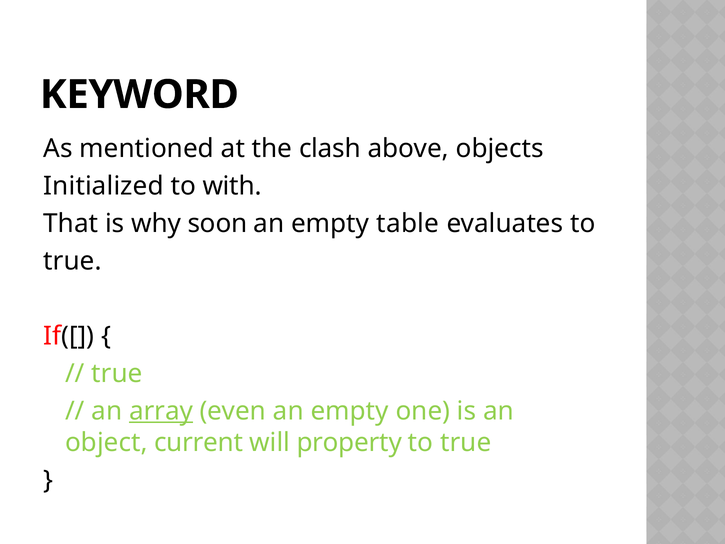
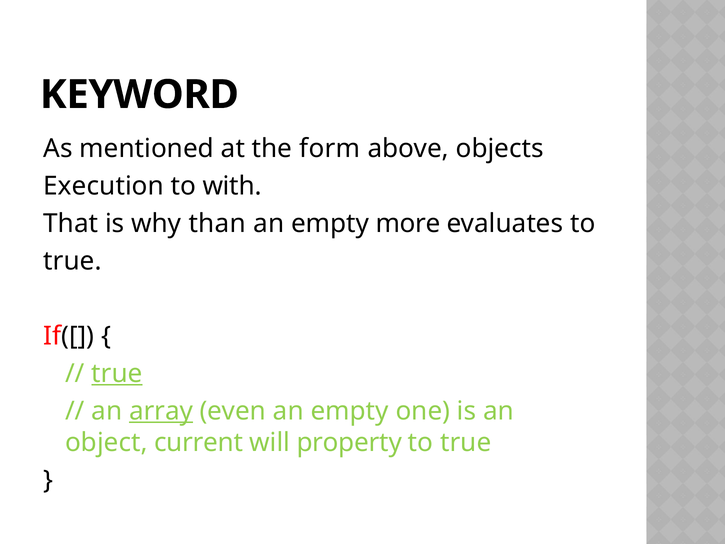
clash: clash -> form (330, 149)
Initialized: Initialized -> Execution (104, 186)
soon: soon -> than (217, 224)
table: table -> more (408, 224)
true underline: none -> present (117, 373)
